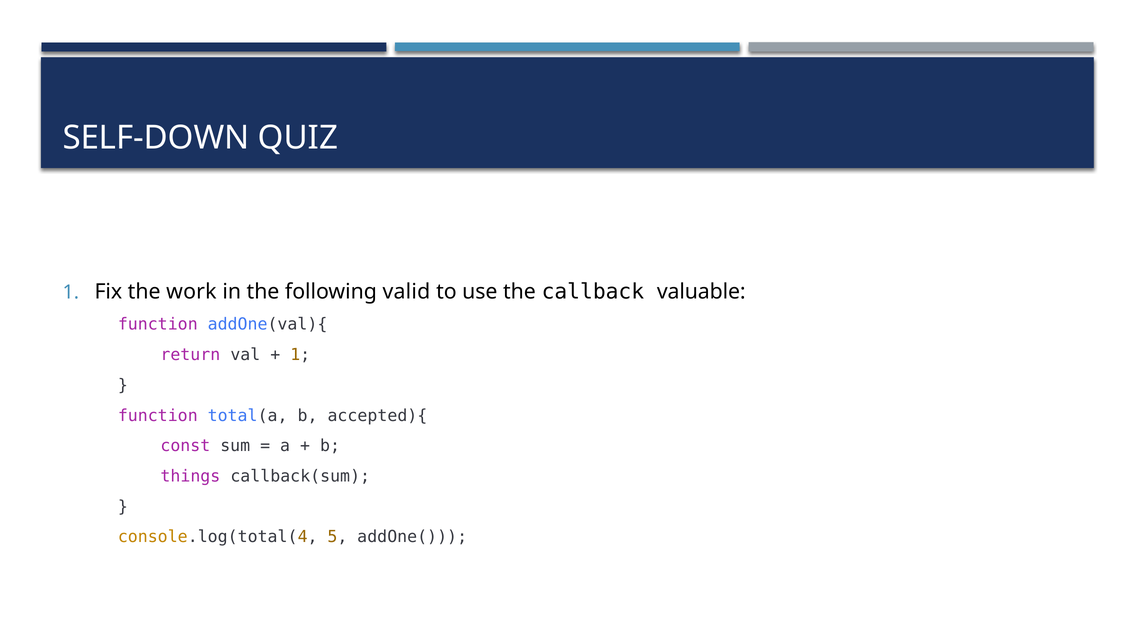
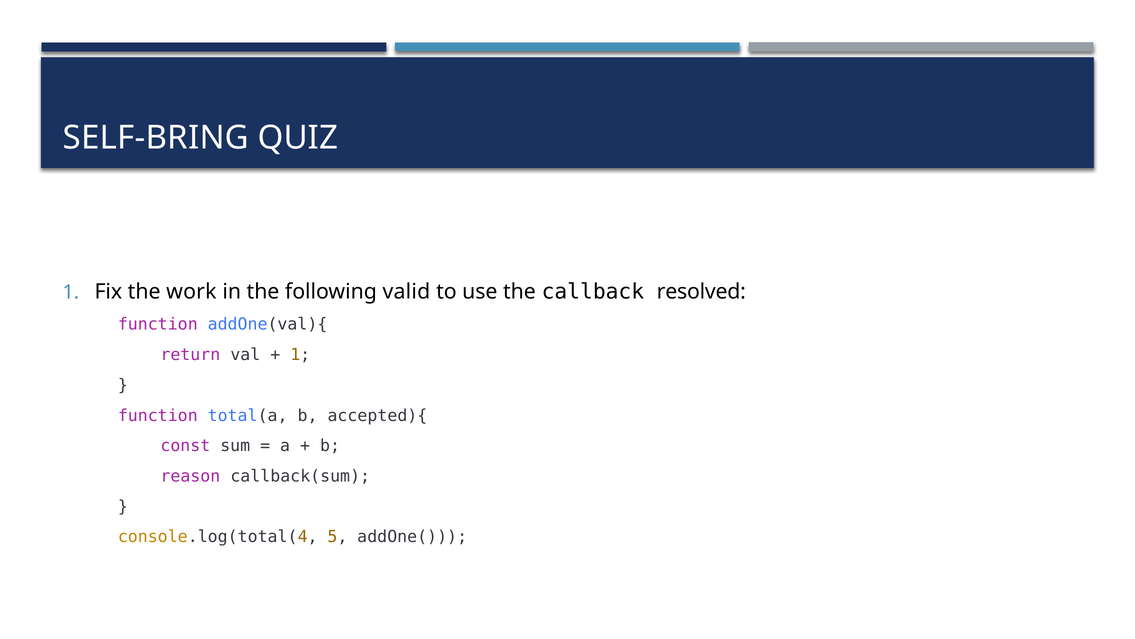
SELF-DOWN: SELF-DOWN -> SELF-BRING (156, 138)
valuable: valuable -> resolved (701, 291)
things: things -> reason (190, 476)
